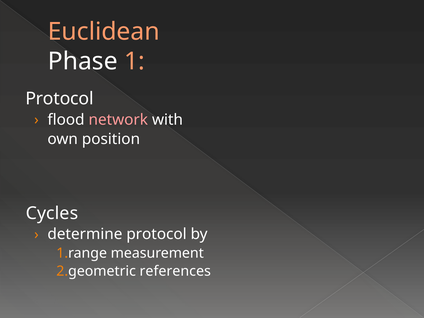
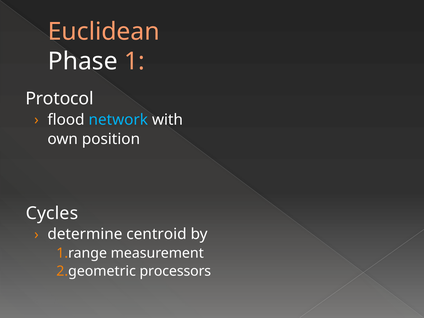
network colour: pink -> light blue (118, 120)
determine protocol: protocol -> centroid (156, 234)
references: references -> processors (175, 271)
